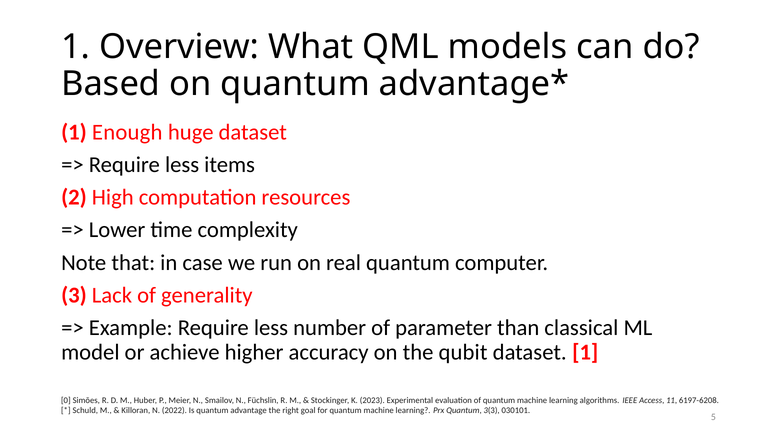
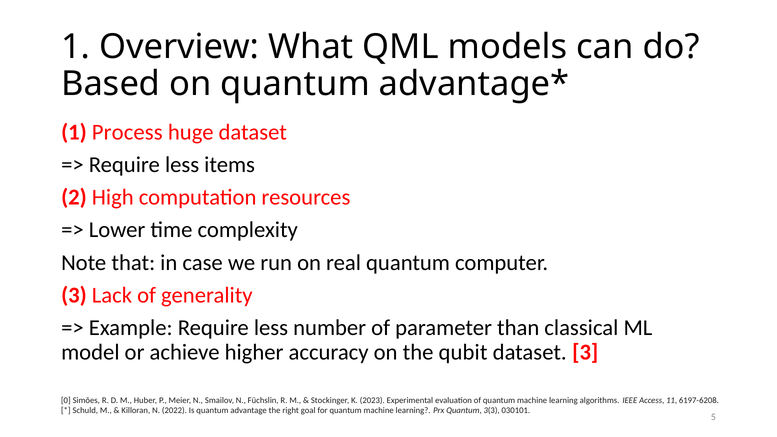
Enough: Enough -> Process (127, 132)
dataset 1: 1 -> 3 (585, 352)
